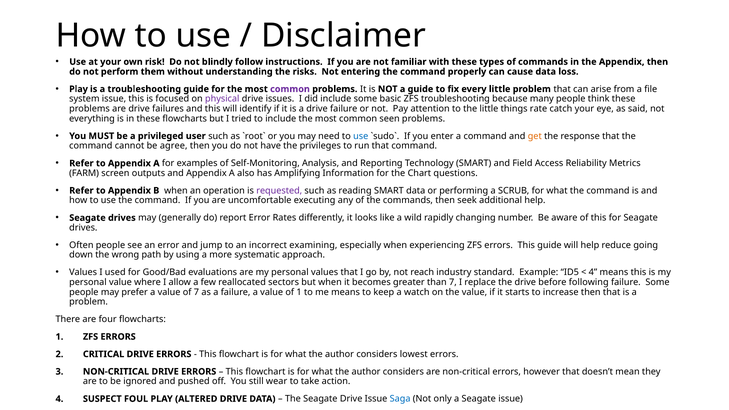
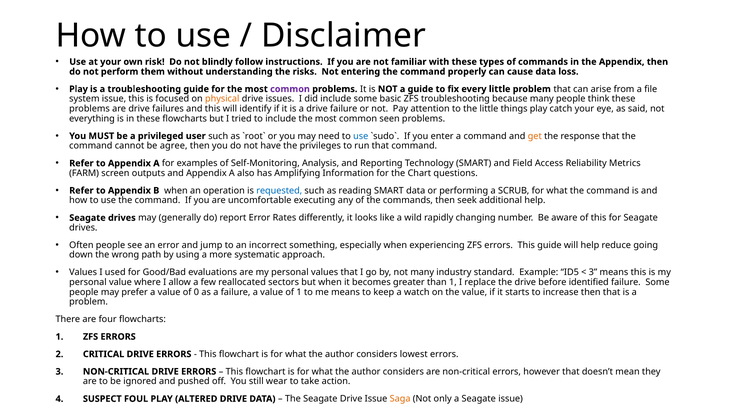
physical colour: purple -> orange (222, 99)
things rate: rate -> play (539, 109)
requested colour: purple -> blue (279, 191)
examining: examining -> something (313, 245)
not reach: reach -> many (422, 272)
4: 4 -> 3 (593, 272)
than 7: 7 -> 1 (453, 282)
following: following -> identified (589, 282)
of 7: 7 -> 0 (196, 292)
Saga colour: blue -> orange (400, 399)
